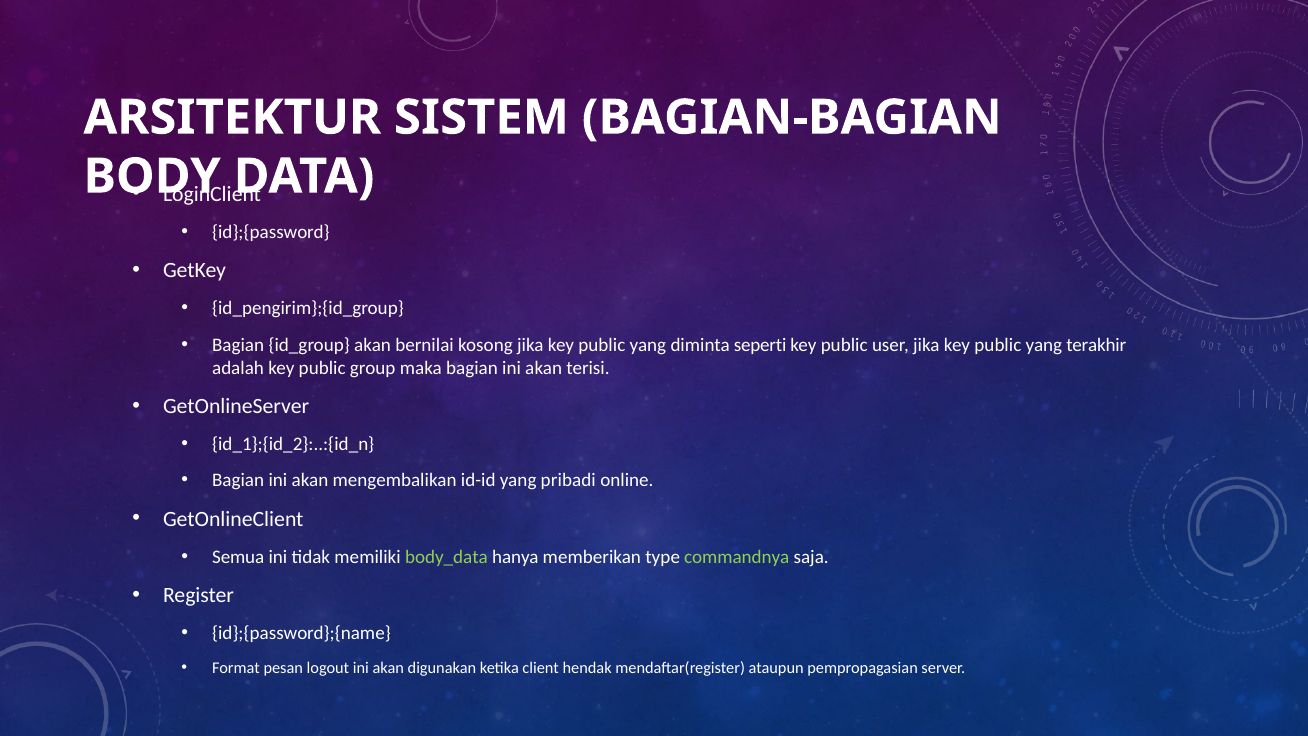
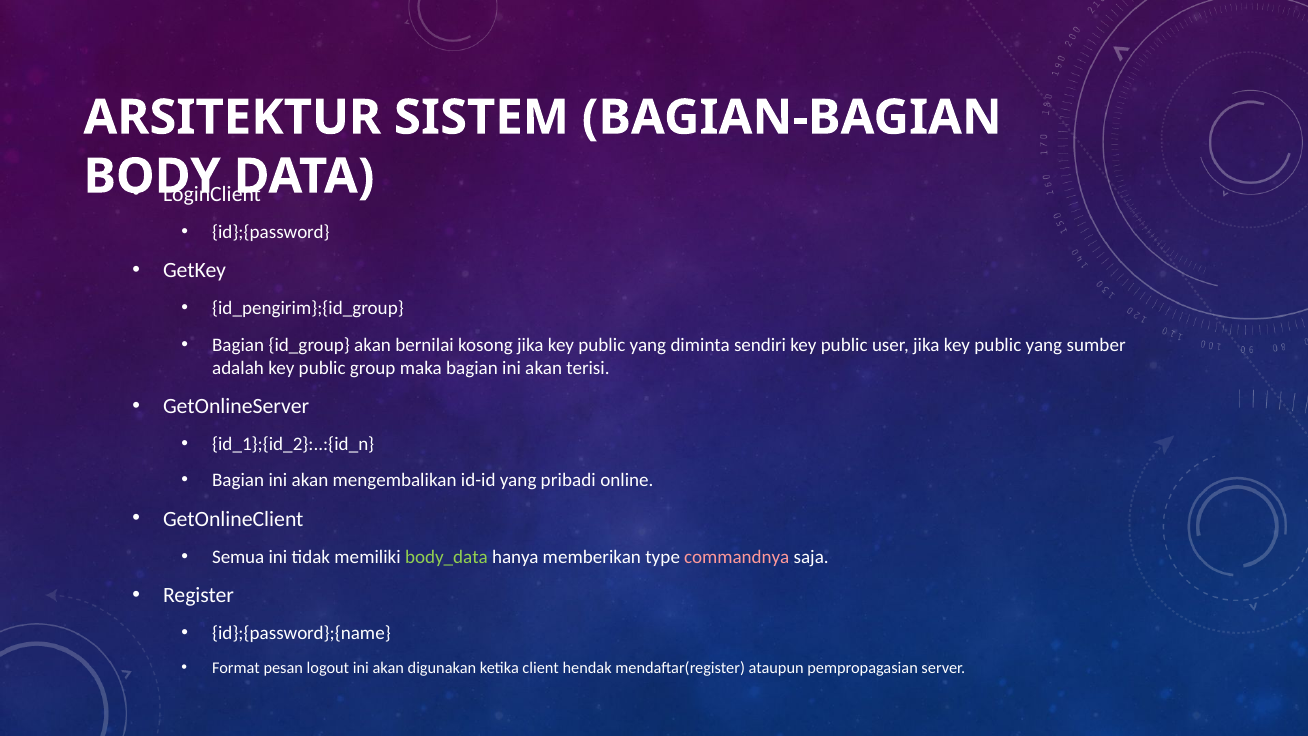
seperti: seperti -> sendiri (760, 345)
terakhir: terakhir -> sumber (1096, 345)
commandnya colour: light green -> pink (737, 557)
